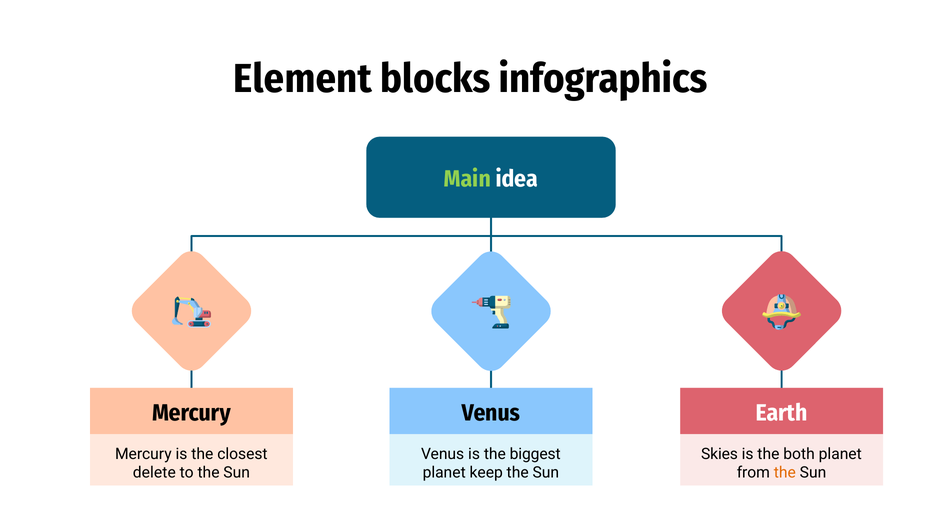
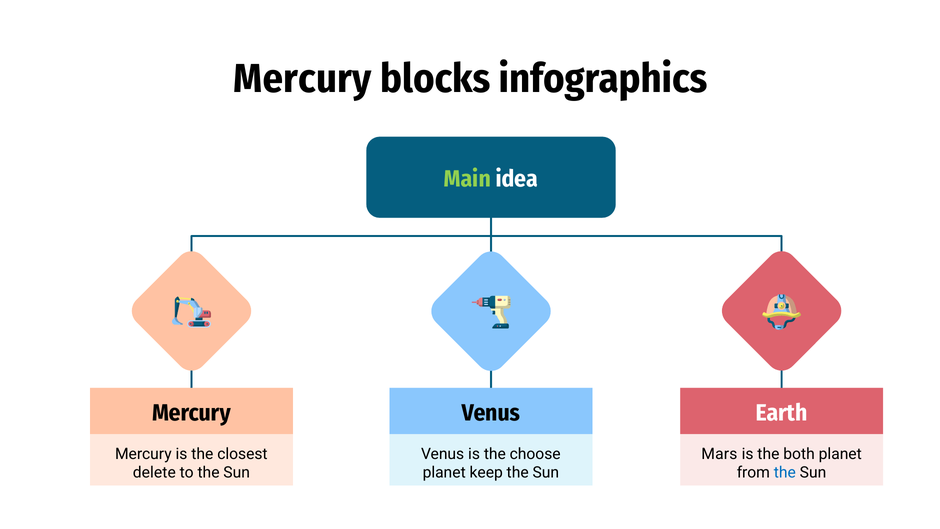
Element: Element -> Mercury (303, 79)
biggest: biggest -> choose (535, 454)
Skies: Skies -> Mars (719, 454)
the colour: orange -> blue (785, 473)
